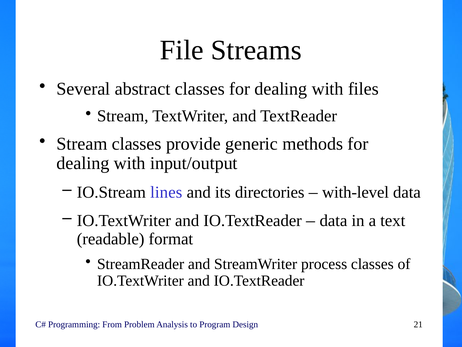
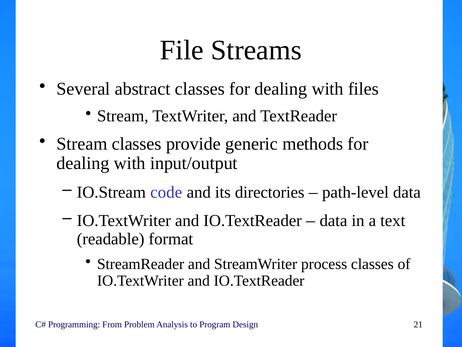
lines: lines -> code (166, 192)
with-level: with-level -> path-level (355, 192)
